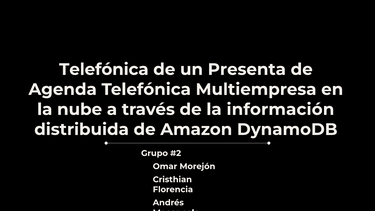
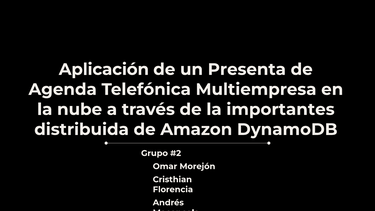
Telefónica: Telefónica -> Aplicación (104, 69)
información: información -> importantes (280, 109)
